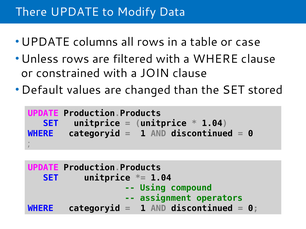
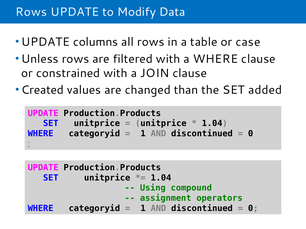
There: There -> Rows (31, 12)
Default: Default -> Created (42, 90)
stored: stored -> added (265, 90)
